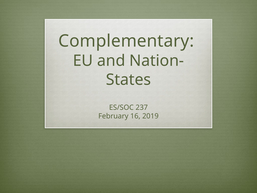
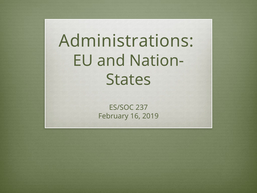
Complementary: Complementary -> Administrations (126, 41)
